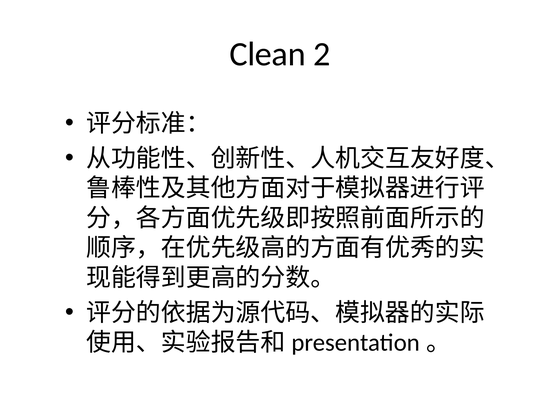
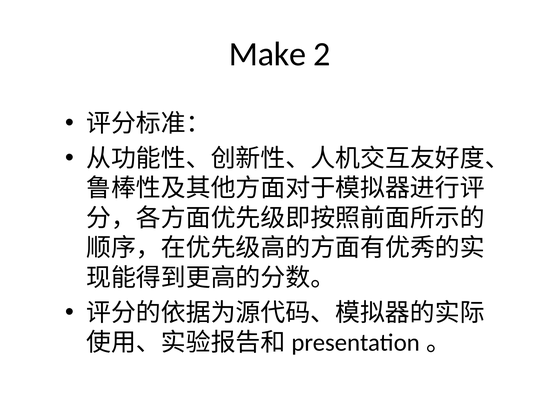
Clean: Clean -> Make (268, 54)
